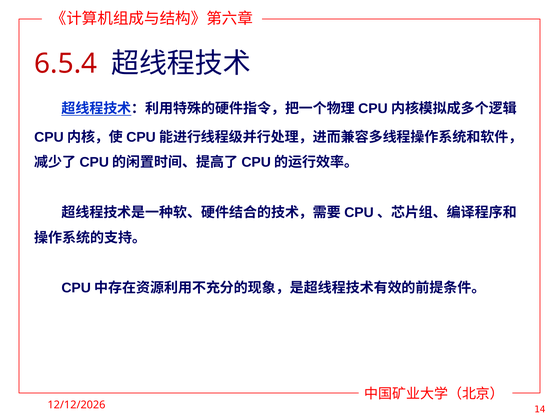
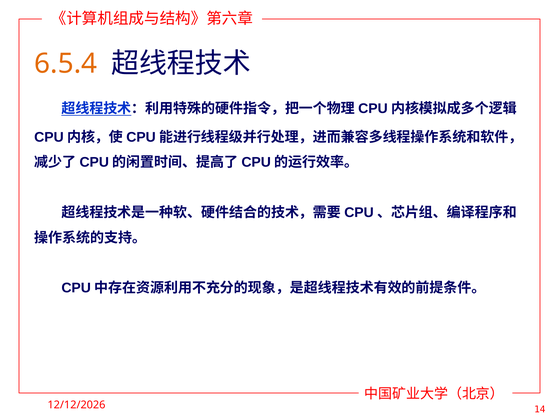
6.5.4 colour: red -> orange (66, 64)
